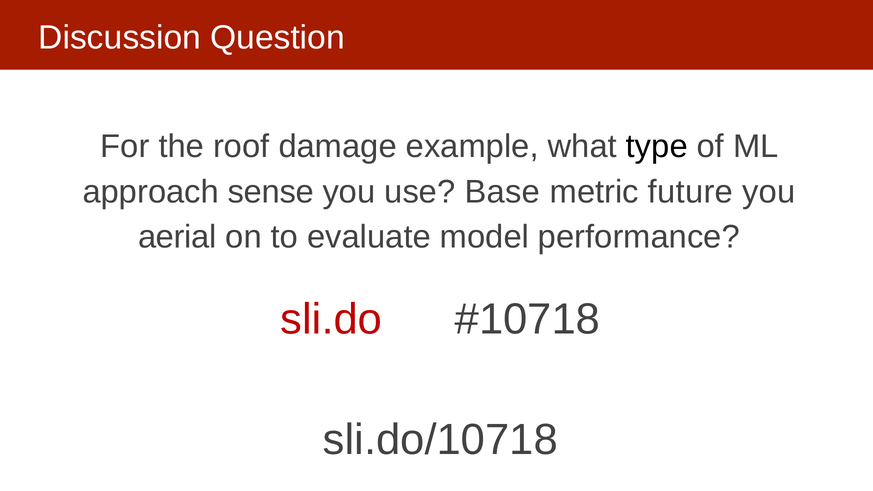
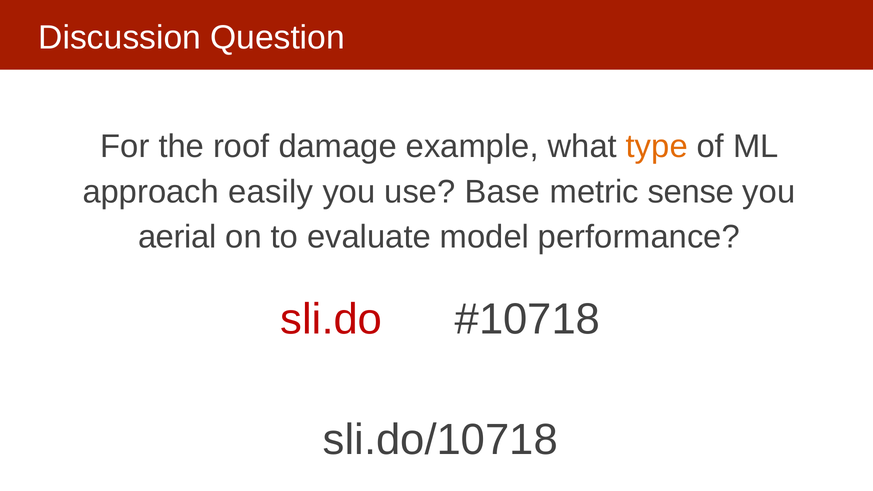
type colour: black -> orange (657, 147)
sense: sense -> easily (271, 192)
future: future -> sense (691, 192)
